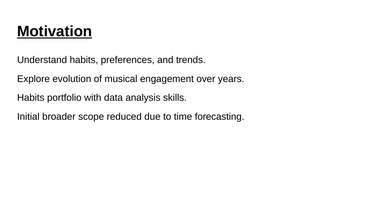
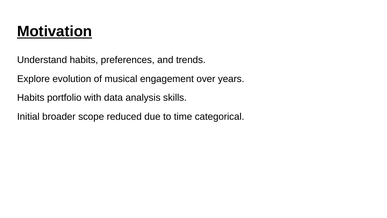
forecasting: forecasting -> categorical (220, 117)
